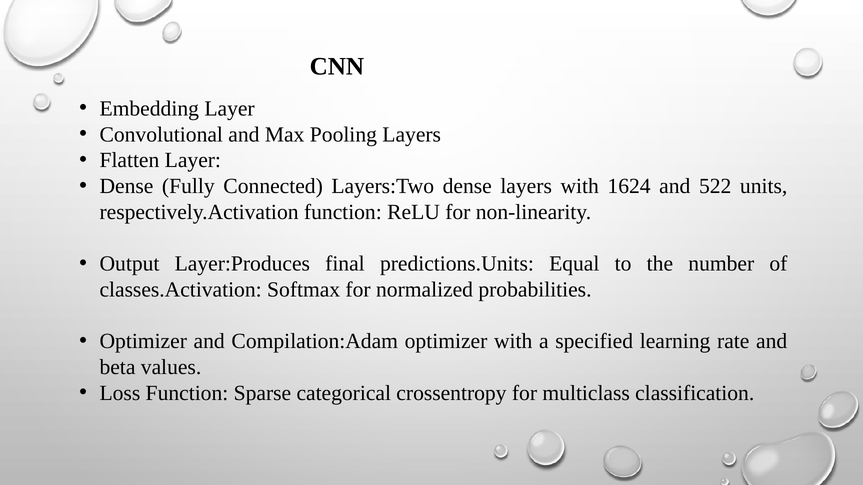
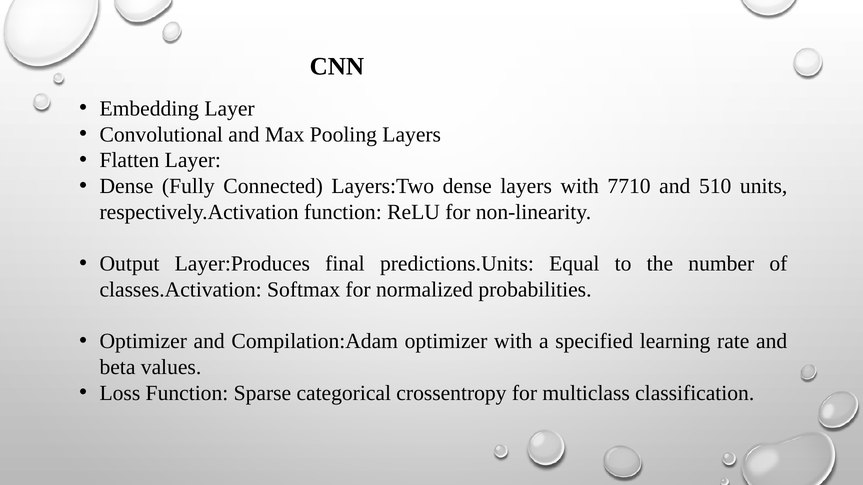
1624: 1624 -> 7710 (629, 186)
522: 522 -> 510 (715, 186)
